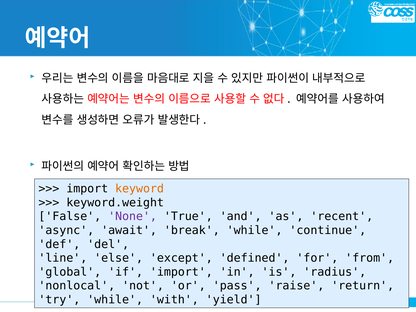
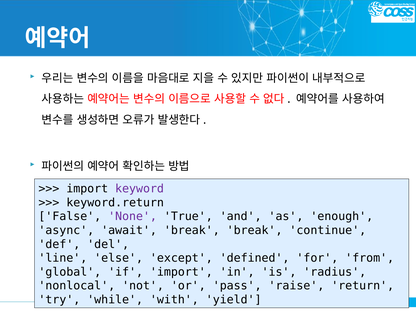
keyword colour: orange -> purple (140, 189)
keyword.weight: keyword.weight -> keyword.return (115, 203)
recent: recent -> enough (342, 216)
break while: while -> break (255, 230)
